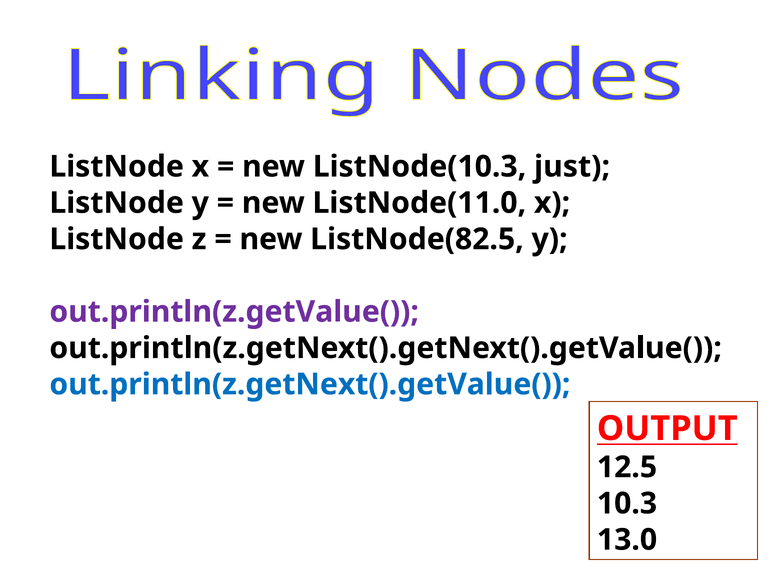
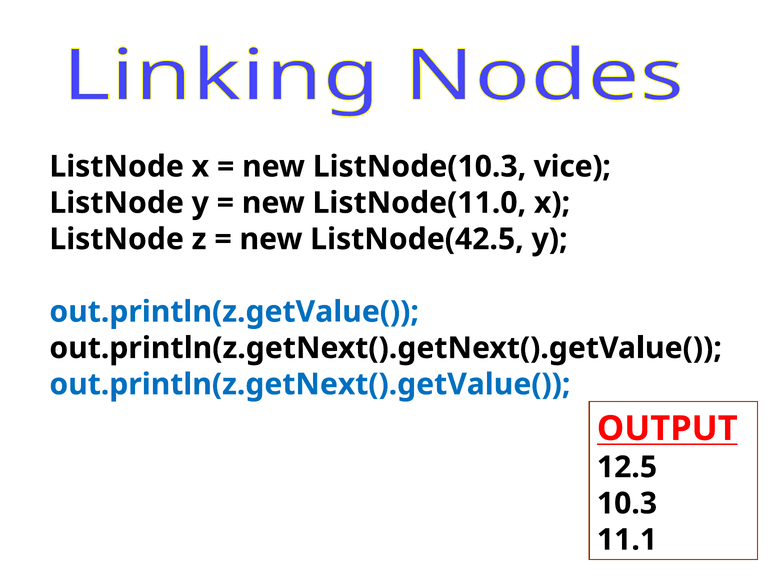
just: just -> vice (572, 167)
ListNode(82.5: ListNode(82.5 -> ListNode(42.5 (417, 239)
out.println(z.getValue( colour: purple -> blue (234, 312)
13.0: 13.0 -> 11.1 (627, 540)
